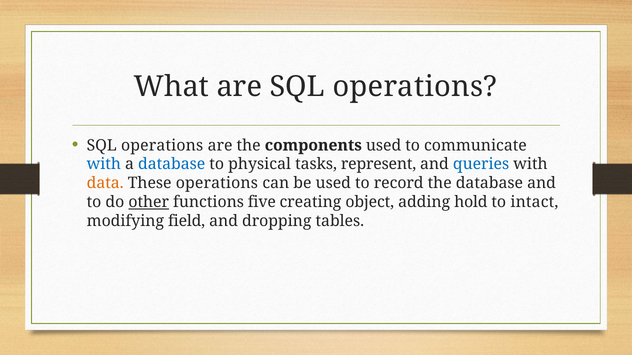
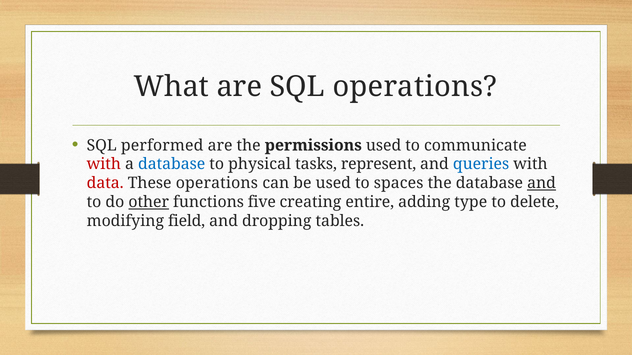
operations: operations -> performed (162, 146)
components: components -> permissions (313, 146)
with colour: blue -> red (104, 164)
data colour: orange -> red (105, 183)
record: record -> spaces (399, 183)
and underline: none -> present (542, 183)
object: object -> entire (370, 202)
hold: hold -> type (471, 202)
intact: intact -> delete (535, 202)
